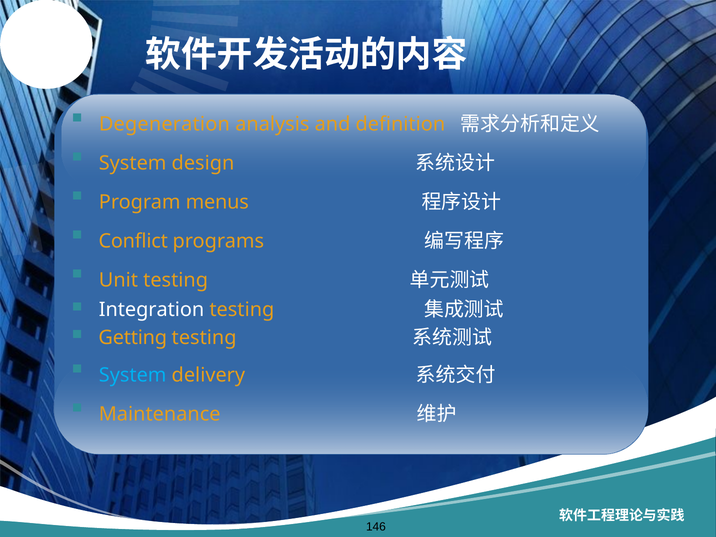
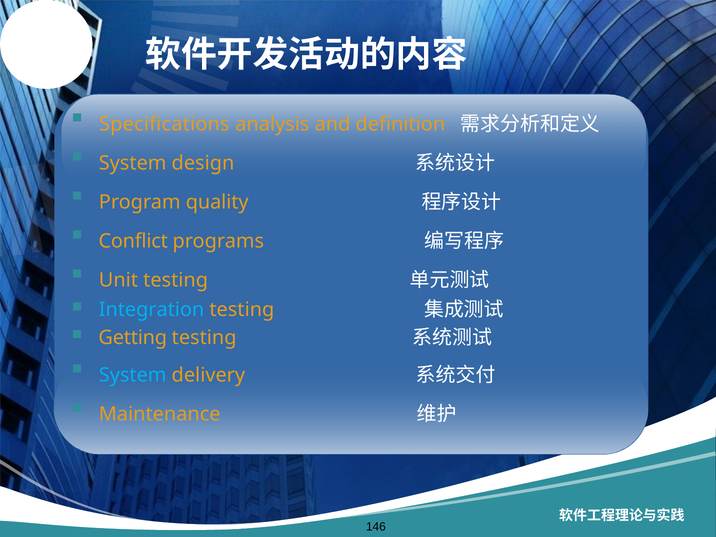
Degeneration: Degeneration -> Specifications (164, 124)
menus: menus -> quality (217, 202)
Integration colour: white -> light blue (152, 310)
